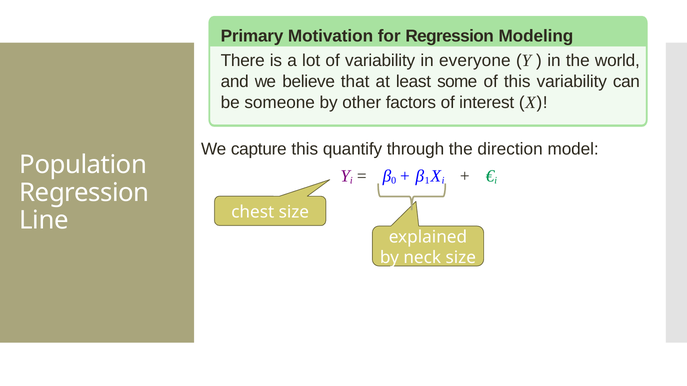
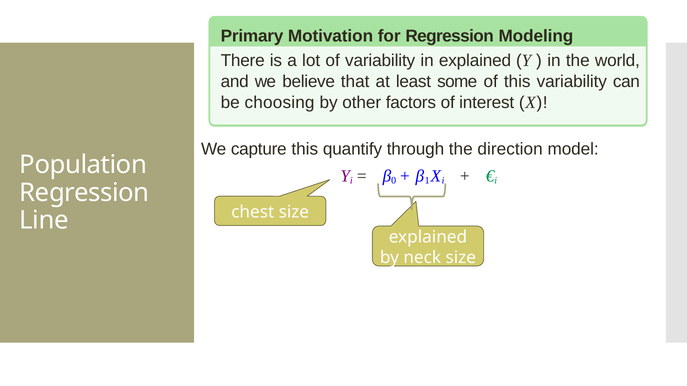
in everyone: everyone -> explained (475, 61)
someone: someone -> choosing (280, 103)
